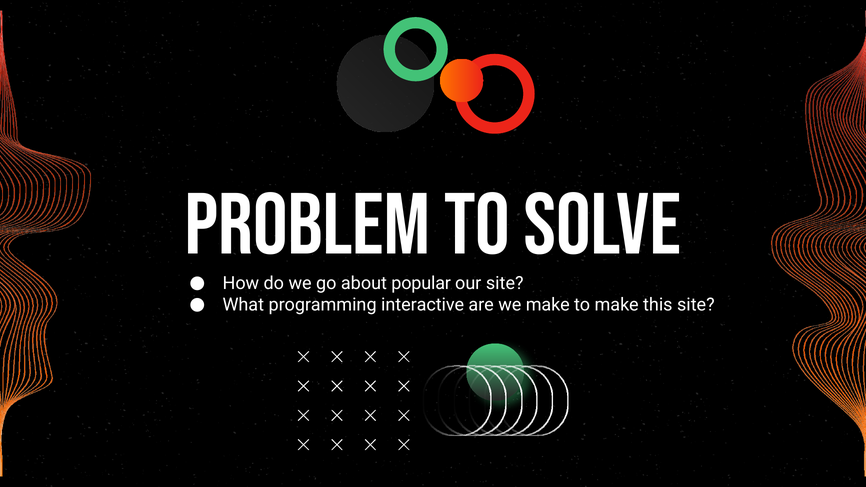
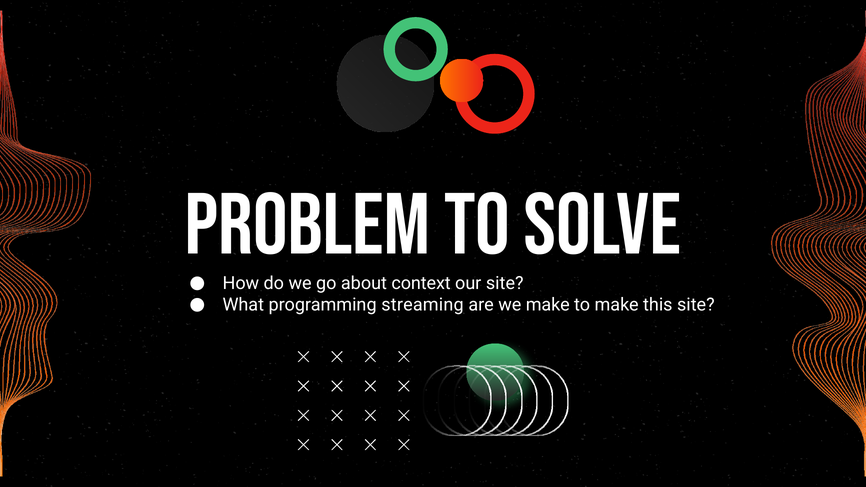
popular: popular -> context (421, 283)
interactive: interactive -> streaming (422, 305)
